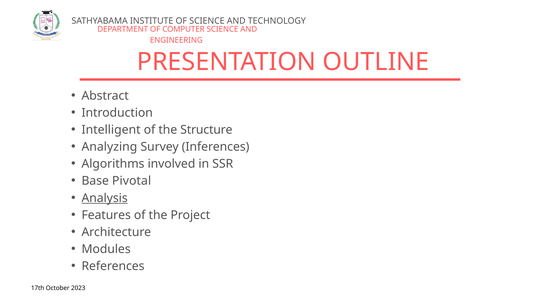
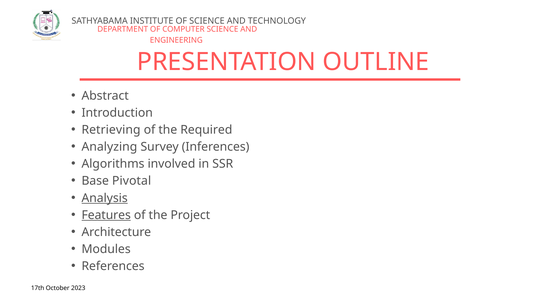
Intelligent: Intelligent -> Retrieving (111, 130)
Structure: Structure -> Required (206, 130)
Features underline: none -> present (106, 215)
